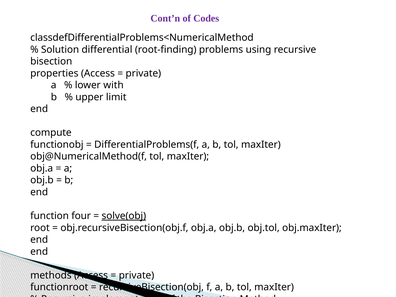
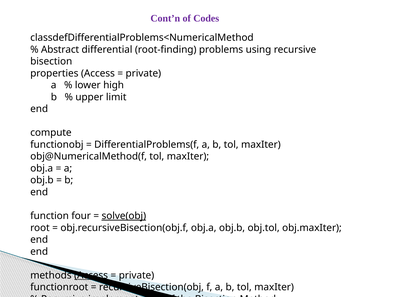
Solution: Solution -> Abstract (60, 50)
with: with -> high (114, 85)
Access underline: none -> present (91, 275)
